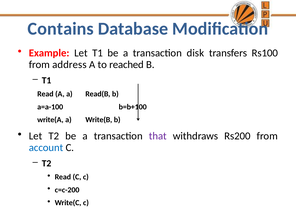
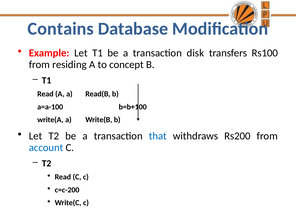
address: address -> residing (69, 65)
reached: reached -> concept (126, 65)
that colour: purple -> blue (158, 136)
